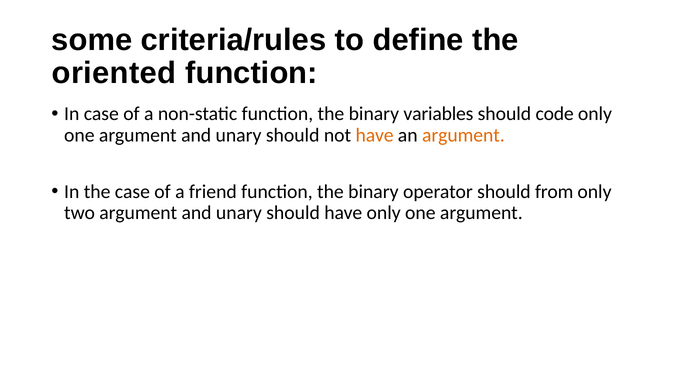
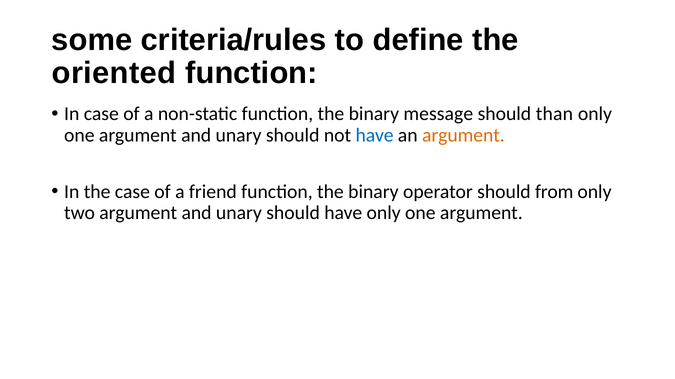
variables: variables -> message (438, 114)
code: code -> than (554, 114)
have colour: orange -> blue (375, 135)
